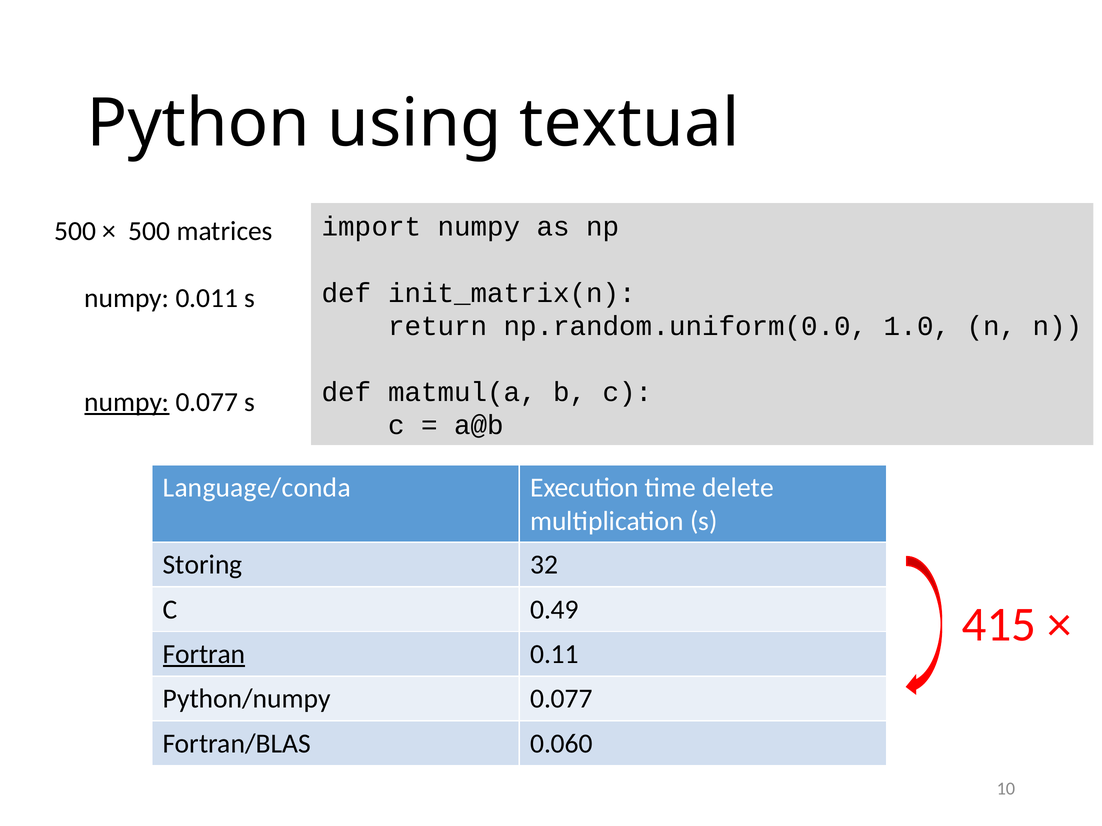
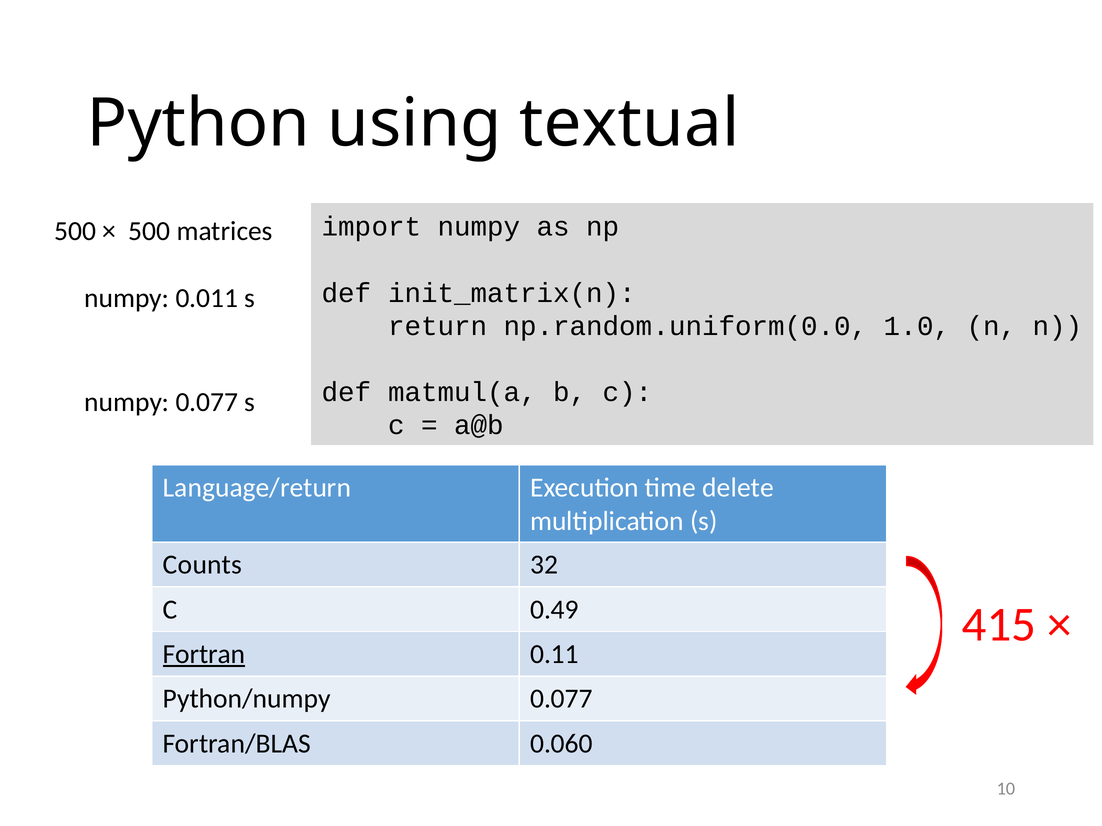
numpy underline: present -> none (127, 402)
Language/conda: Language/conda -> Language/return (257, 488)
Storing: Storing -> Counts (202, 565)
